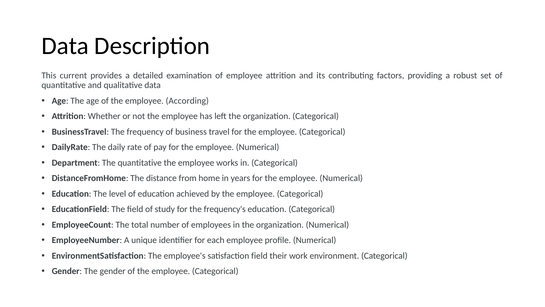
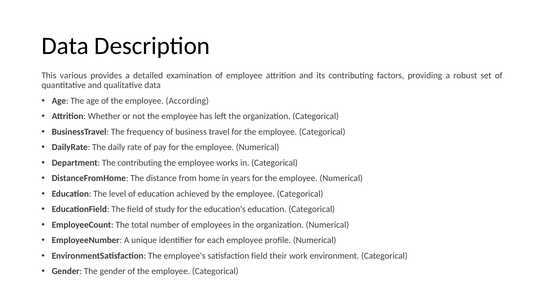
current: current -> various (73, 75)
The quantitative: quantitative -> contributing (140, 163)
frequency's: frequency's -> education's (225, 209)
